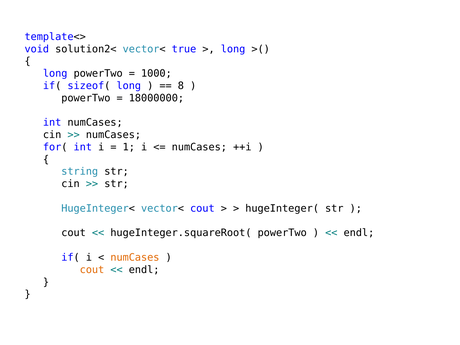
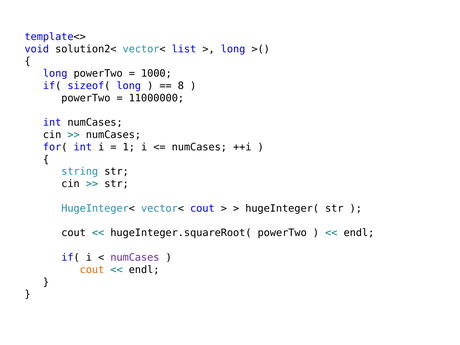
true: true -> list (184, 49)
18000000: 18000000 -> 11000000 (156, 98)
numCases colour: orange -> purple (135, 257)
